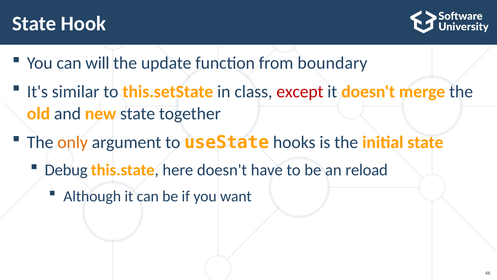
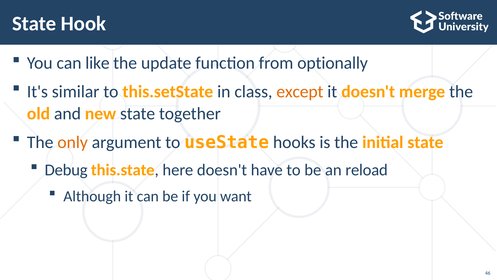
will: will -> like (97, 63)
boundary: boundary -> optionally (333, 63)
except colour: red -> orange (300, 91)
